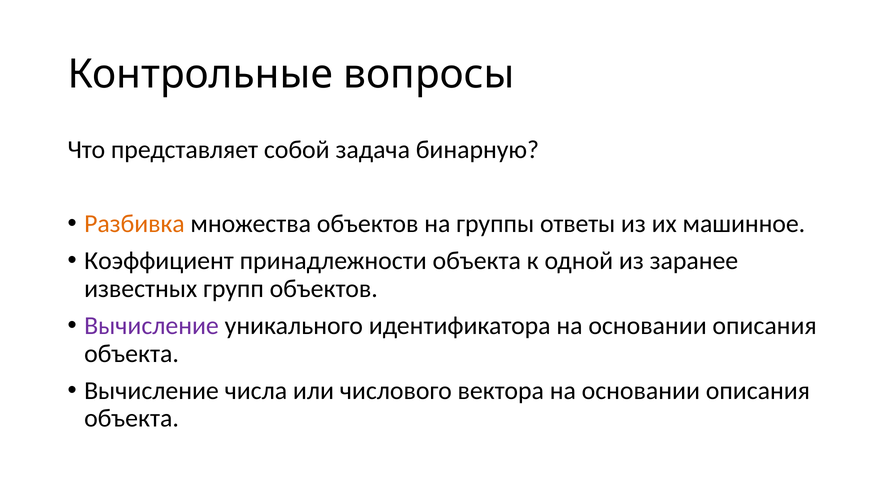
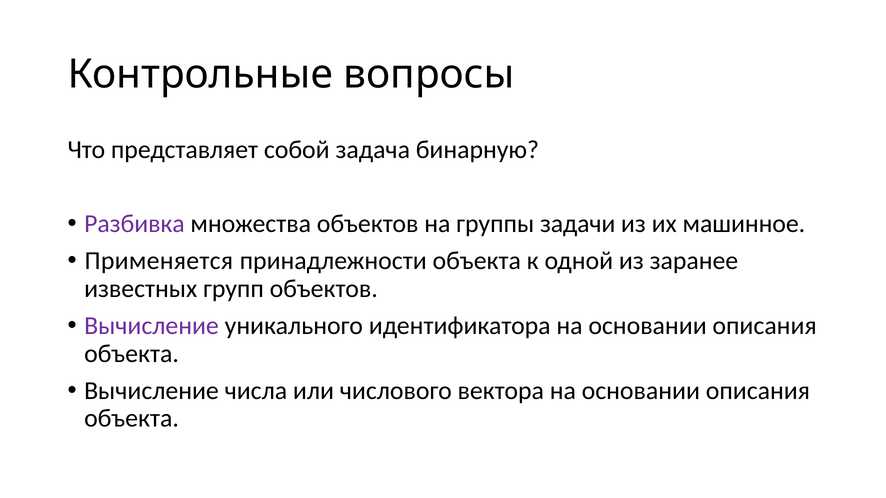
Разбивка colour: orange -> purple (134, 224)
ответы: ответы -> задачи (578, 224)
Коэффициент: Коэффициент -> Применяется (159, 261)
